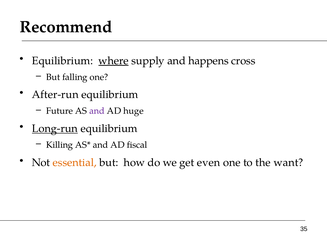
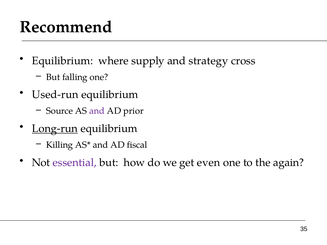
where underline: present -> none (114, 61)
happens: happens -> strategy (208, 61)
After-run: After-run -> Used-run (55, 95)
Future: Future -> Source (60, 111)
huge: huge -> prior (133, 111)
essential colour: orange -> purple (75, 163)
want: want -> again (289, 163)
